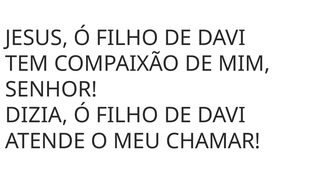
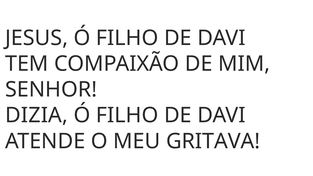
CHAMAR: CHAMAR -> GRITAVA (213, 141)
